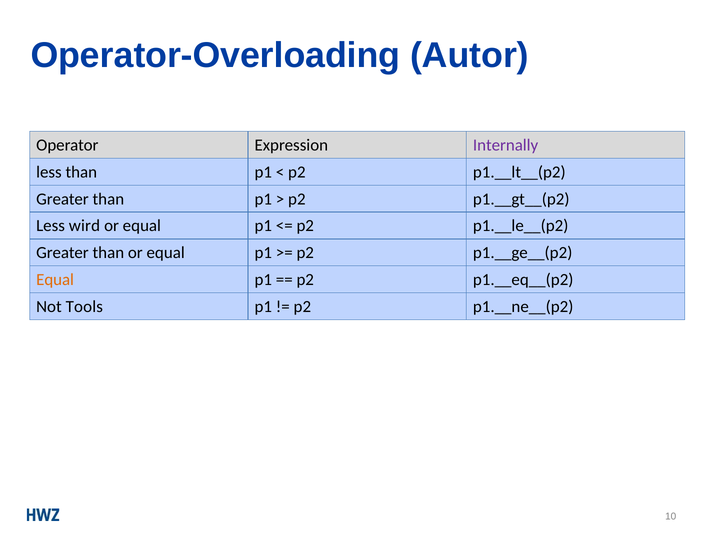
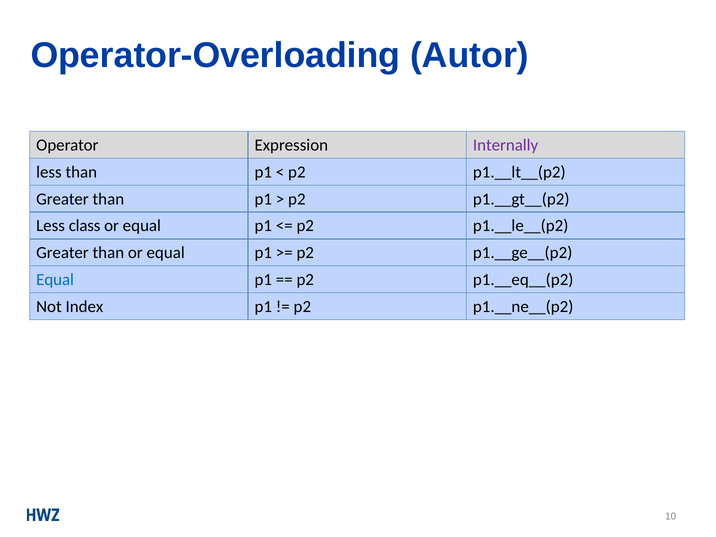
wird: wird -> class (85, 226)
Equal colour: orange -> blue (55, 280)
Tools: Tools -> Index (84, 307)
